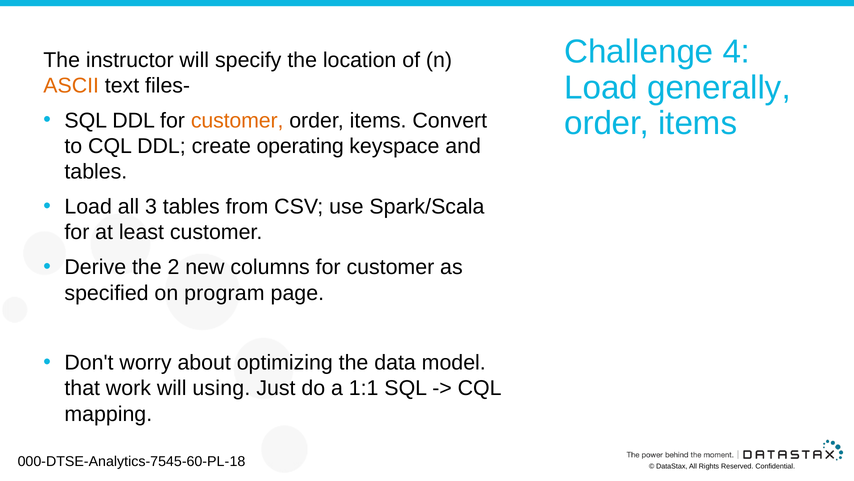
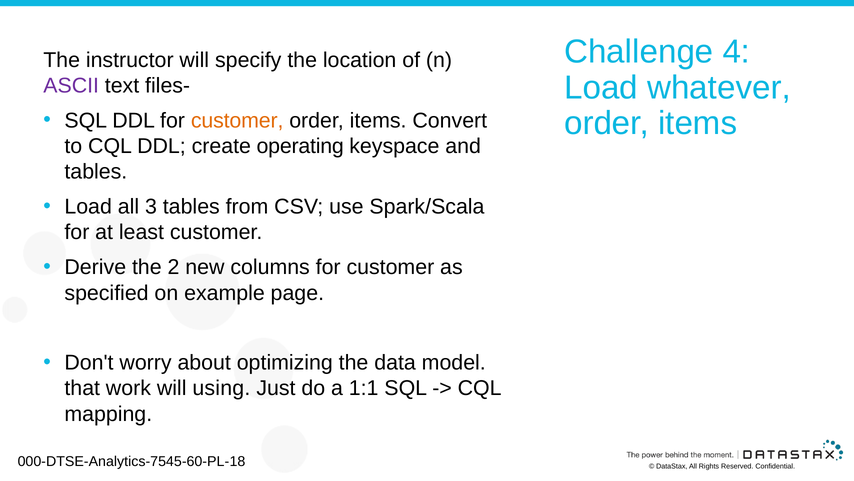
generally: generally -> whatever (719, 87)
ASCII colour: orange -> purple (71, 86)
program: program -> example (224, 293)
